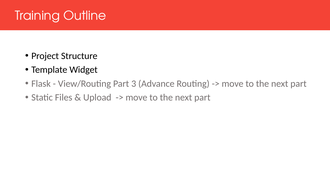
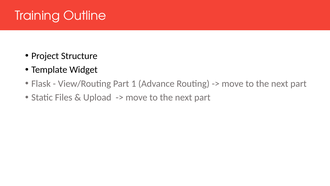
3: 3 -> 1 (134, 83)
